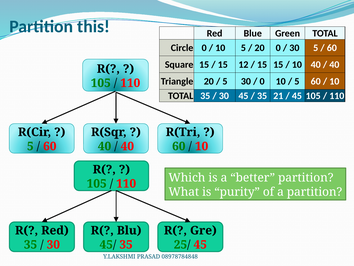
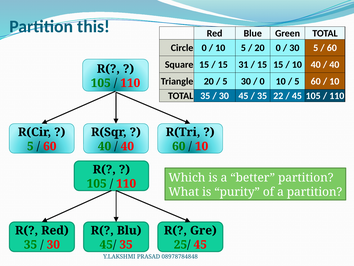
12: 12 -> 31 (243, 65)
21: 21 -> 22 (278, 96)
